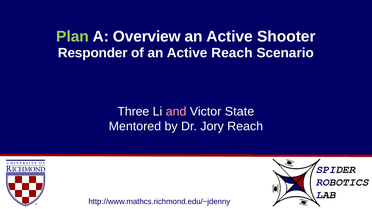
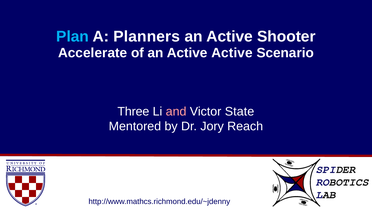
Plan colour: light green -> light blue (73, 37)
Overview: Overview -> Planners (147, 37)
Responder: Responder -> Accelerate (93, 53)
Active Reach: Reach -> Active (232, 53)
